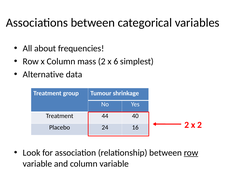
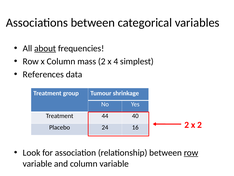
about underline: none -> present (45, 48)
6: 6 -> 4 (116, 61)
Alternative: Alternative -> References (43, 74)
